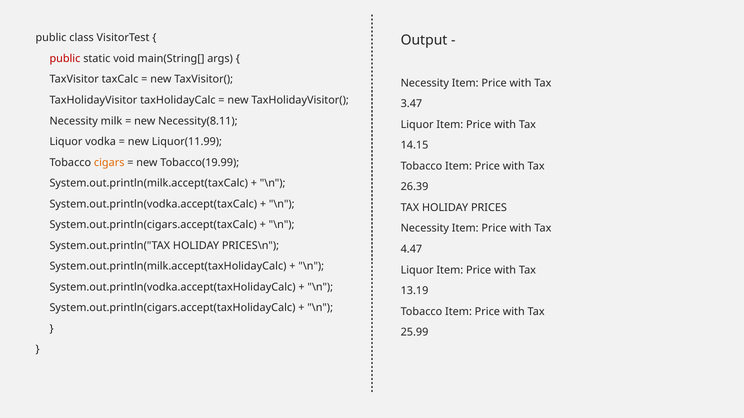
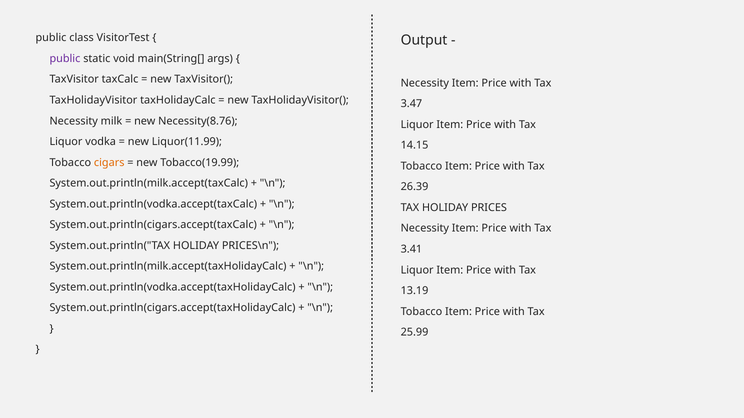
public colour: red -> purple (65, 59)
Necessity(8.11: Necessity(8.11 -> Necessity(8.76 (198, 121)
4.47: 4.47 -> 3.41 (411, 249)
